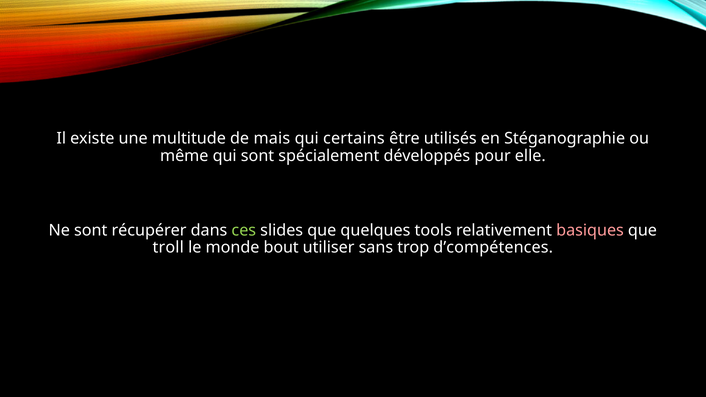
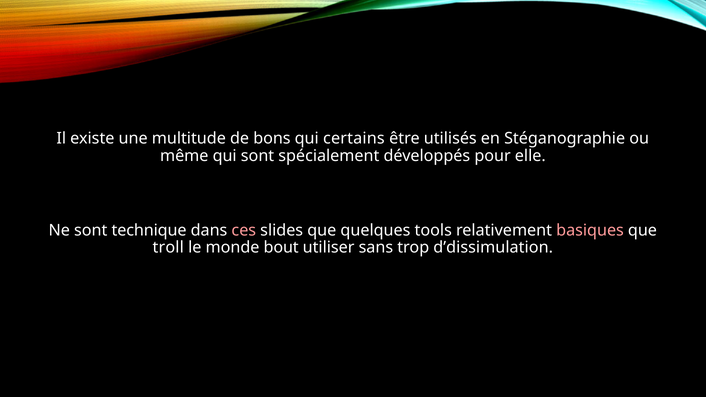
mais: mais -> bons (272, 138)
récupérer: récupérer -> technique (149, 230)
ces colour: light green -> pink (244, 230)
d’compétences: d’compétences -> d’dissimulation (493, 248)
